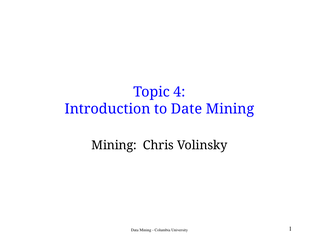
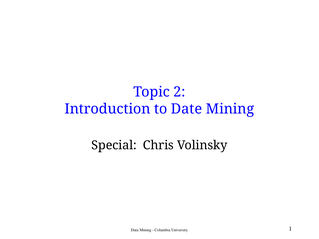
4: 4 -> 2 (179, 92)
Mining: Mining -> Special (114, 145)
